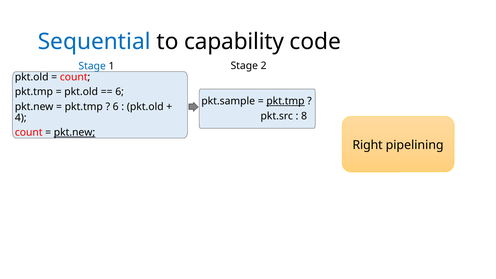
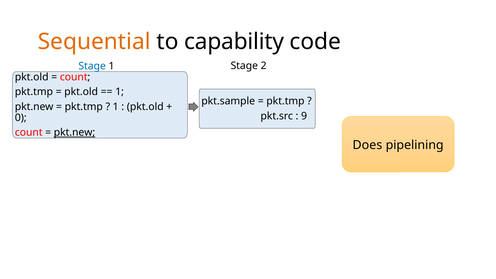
Sequential colour: blue -> orange (94, 42)
6: 6 -> 1 (120, 92)
pkt.tmp underline: present -> none (285, 101)
6: 6 -> 1 (116, 107)
8: 8 -> 9 (304, 116)
4: 4 -> 0 (21, 118)
Right: Right -> Does (367, 145)
